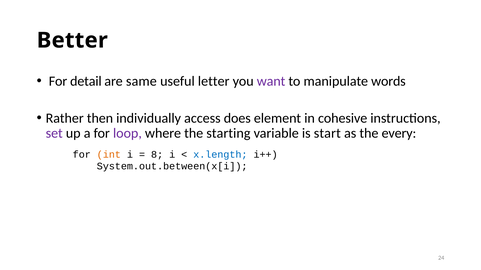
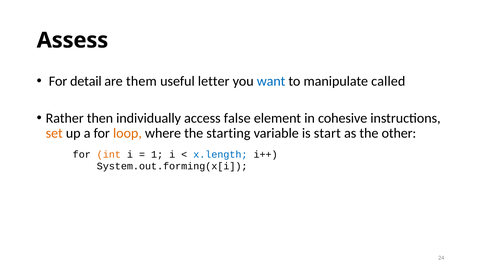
Better: Better -> Assess (72, 40)
same: same -> them (141, 81)
want colour: purple -> blue (271, 81)
words: words -> called (388, 81)
does: does -> false (237, 118)
set colour: purple -> orange (54, 133)
loop colour: purple -> orange (127, 133)
every: every -> other (399, 133)
8: 8 -> 1 (157, 155)
System.out.between(x[i: System.out.between(x[i -> System.out.forming(x[i (172, 167)
